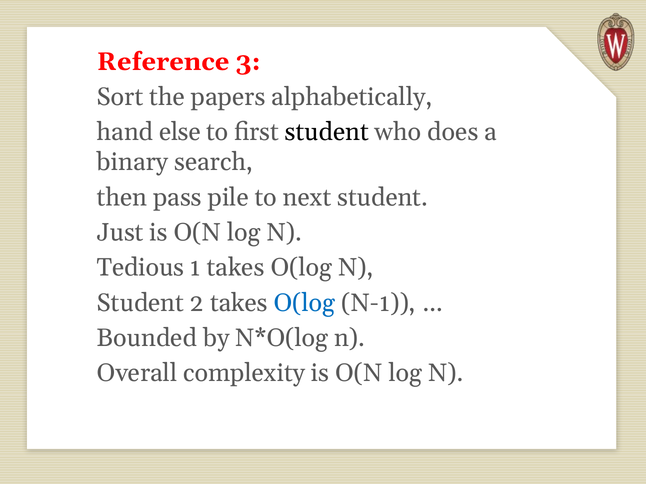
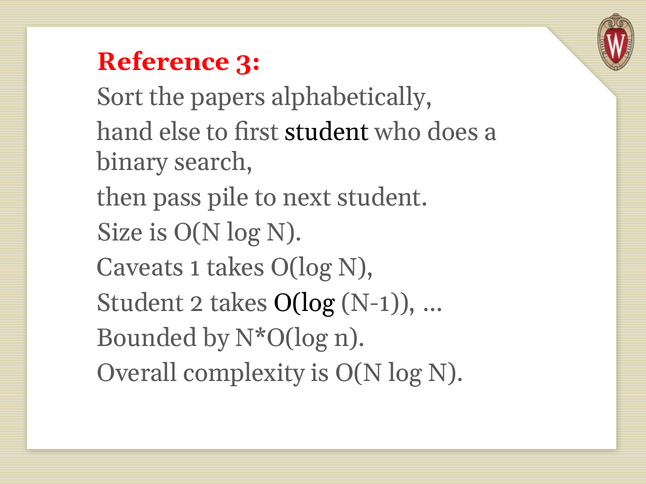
Just: Just -> Size (120, 233)
Tedious: Tedious -> Caveats (140, 268)
O(log colour: blue -> black (305, 303)
